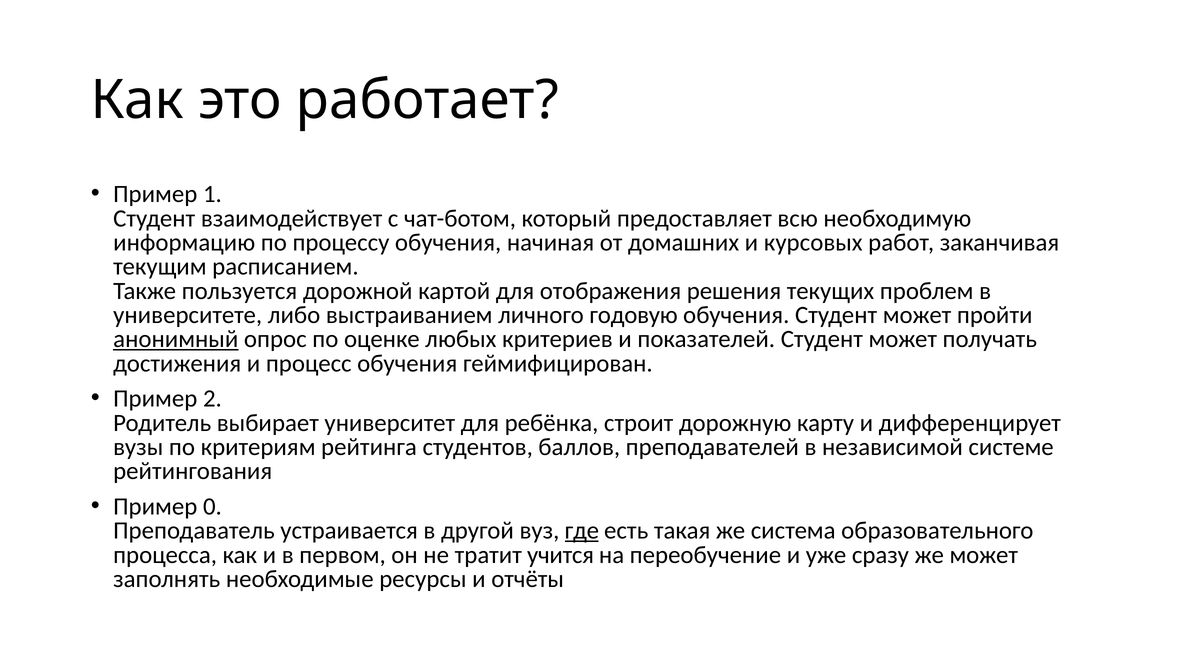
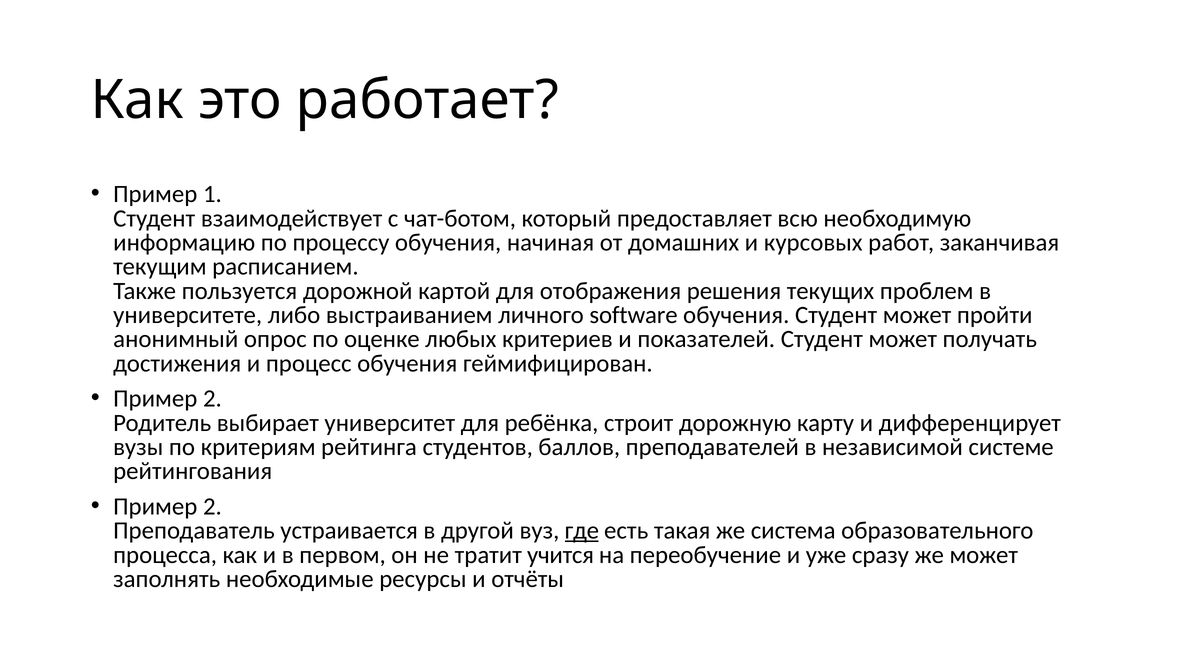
годовую: годовую -> software (634, 315)
анонимный underline: present -> none (176, 339)
0: 0 -> 2 (212, 506)
